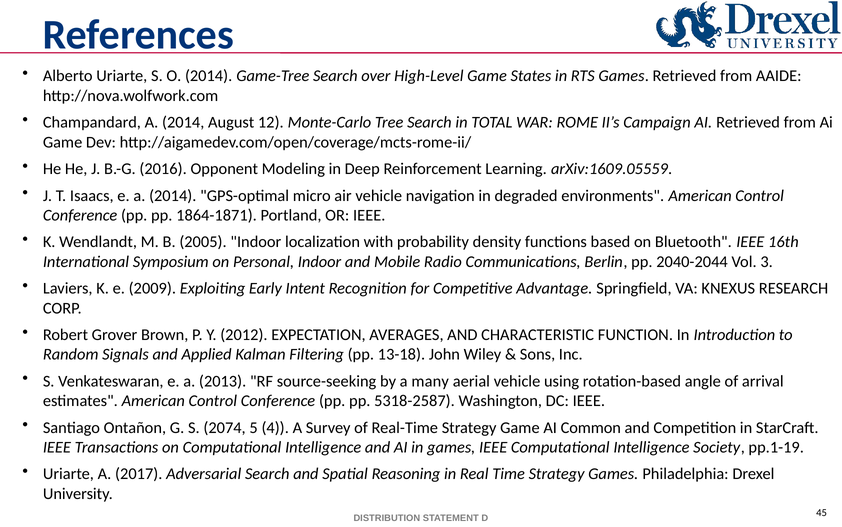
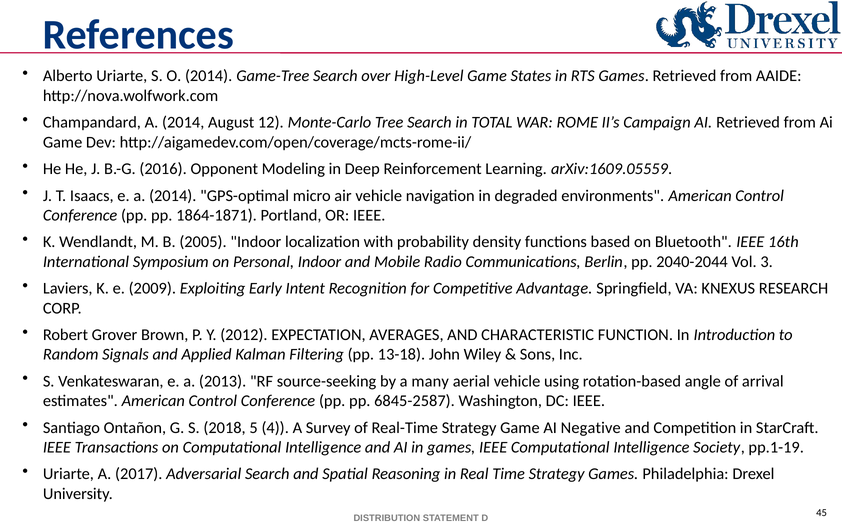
5318-2587: 5318-2587 -> 6845-2587 (414, 400)
2074: 2074 -> 2018 (225, 427)
Common: Common -> Negative (591, 427)
